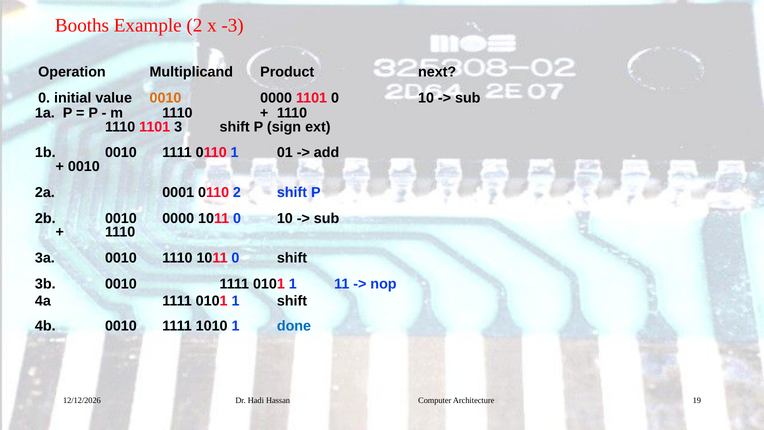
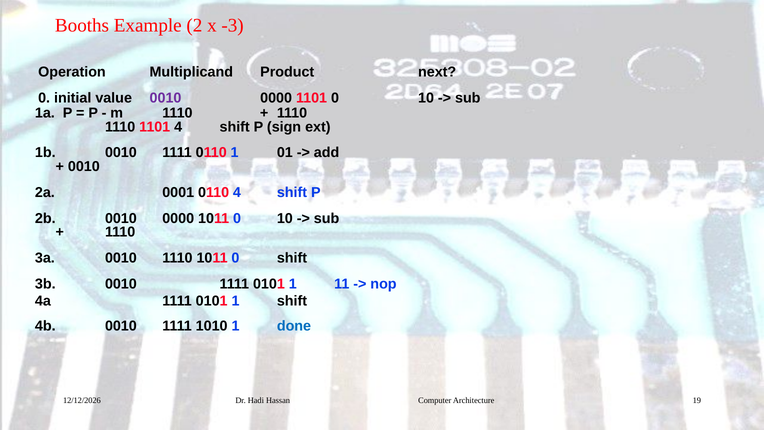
0010 colour: orange -> purple (166, 98)
1101 3: 3 -> 4 (178, 127)
0110 2: 2 -> 4 (237, 192)
